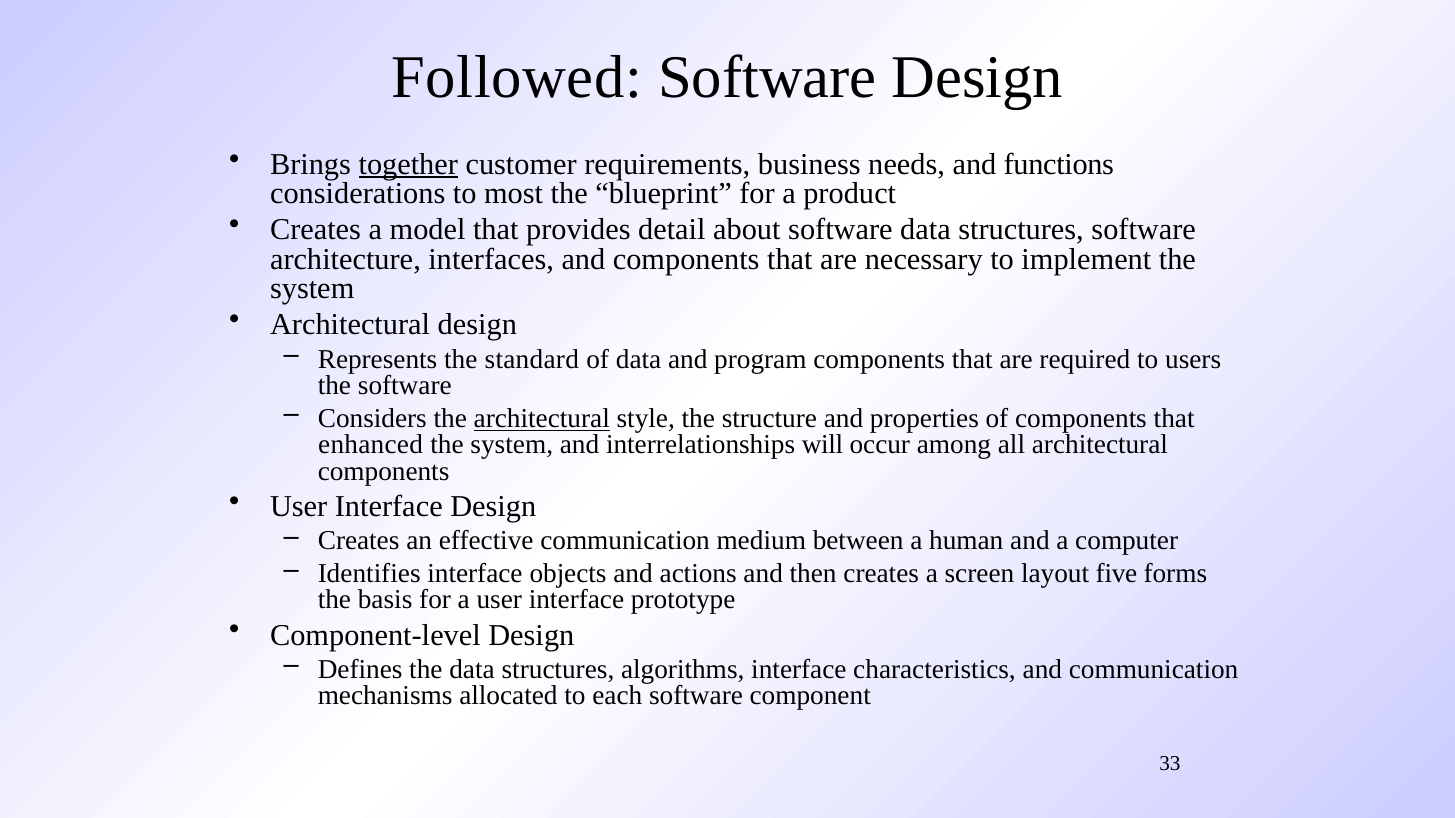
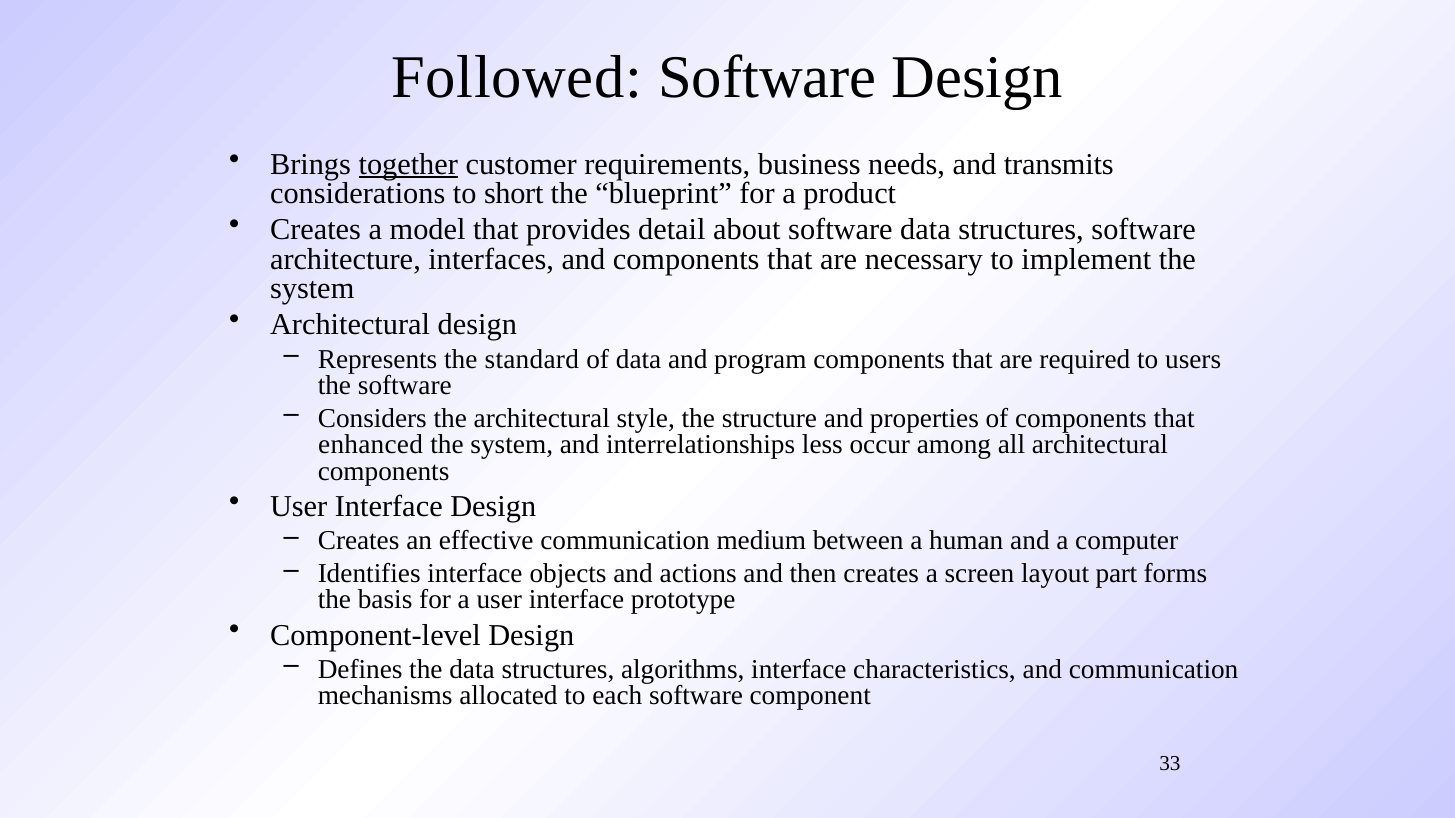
functions: functions -> transmits (1059, 164)
most: most -> short (514, 193)
architectural underline: present -> none (542, 419)
will: will -> less (822, 445)
five: five -> part (1116, 574)
